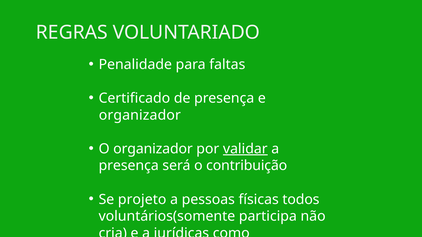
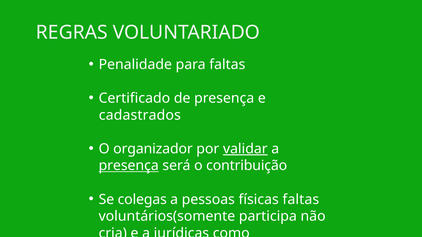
organizador: organizador -> cadastrados (140, 115)
presença underline: none -> present (129, 166)
projeto: projeto -> colegas (142, 200)
físicas todos: todos -> faltas (301, 200)
